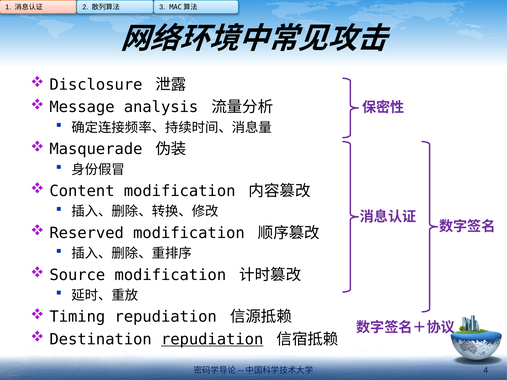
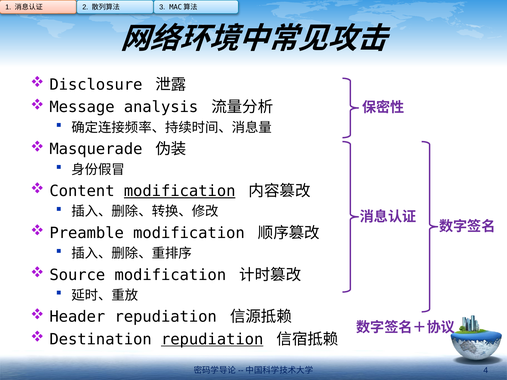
modification underline: none -> present (180, 191)
Reserved: Reserved -> Preamble (87, 233)
Timing: Timing -> Header (77, 317)
